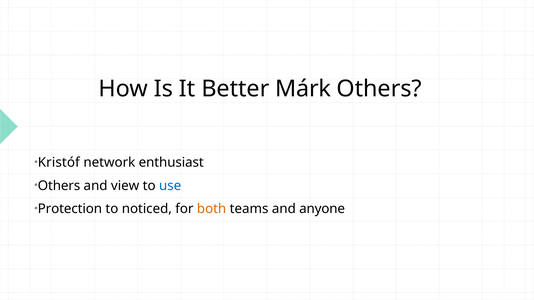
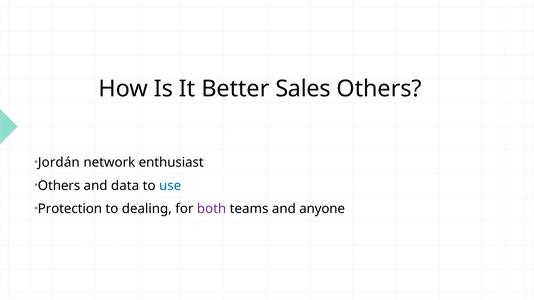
Márk: Márk -> Sales (303, 89)
Kristóf: Kristóf -> Jordán (59, 163)
view: view -> data (125, 186)
noticed: noticed -> dealing (147, 209)
both colour: orange -> purple (212, 209)
